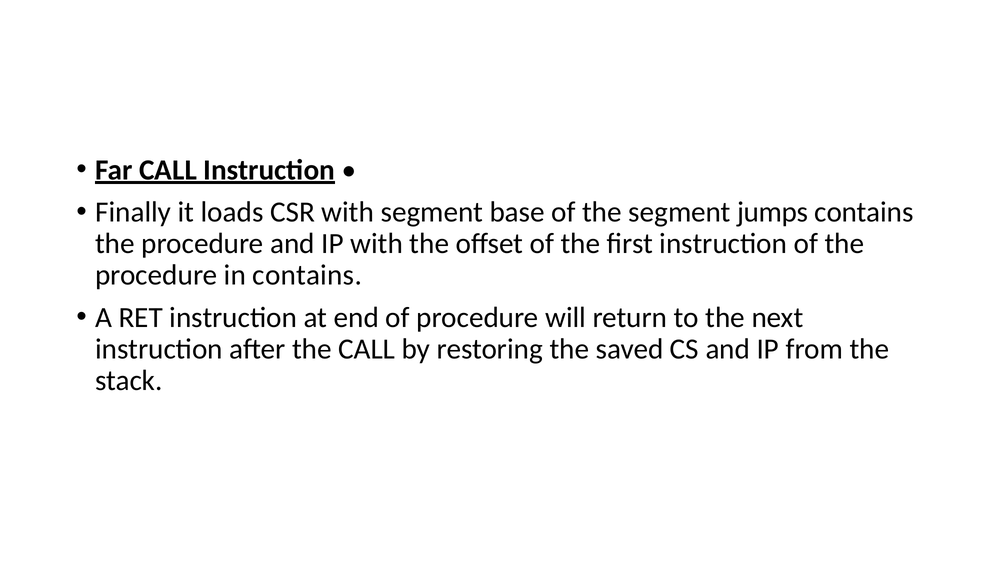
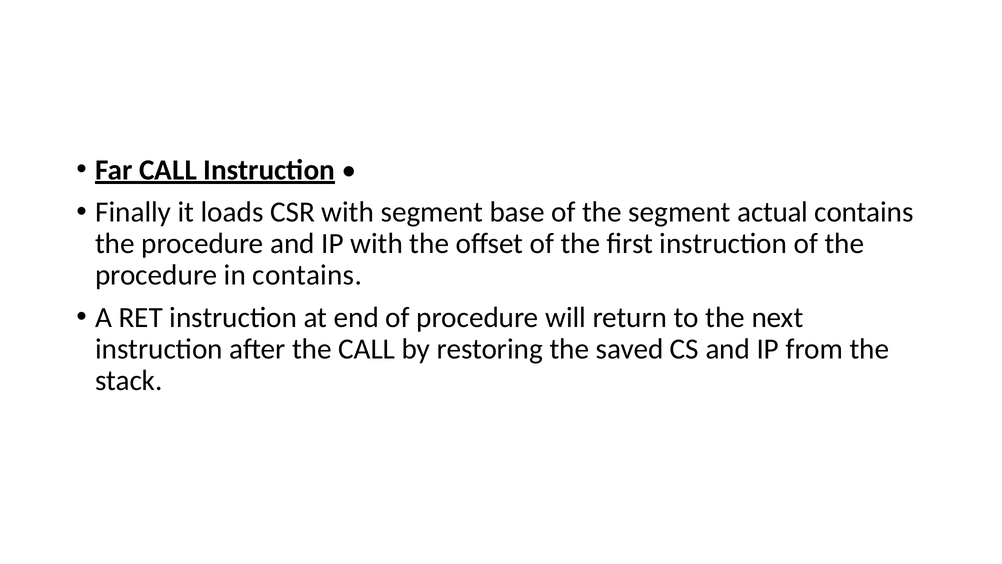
jumps: jumps -> actual (773, 212)
